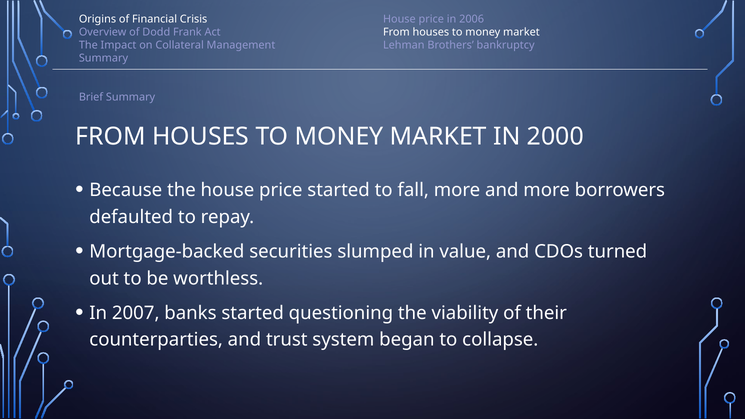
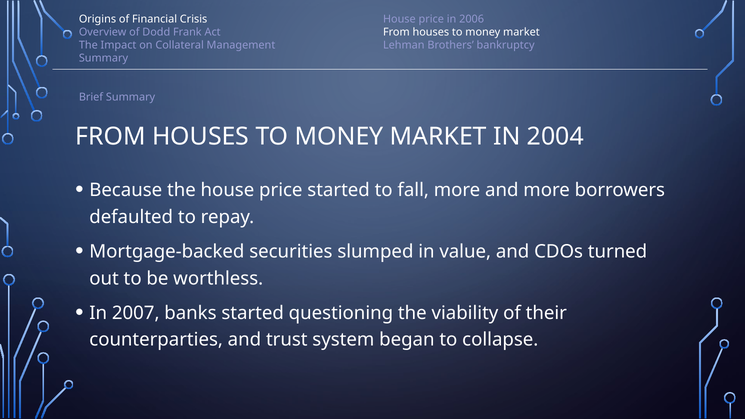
2000: 2000 -> 2004 (555, 137)
